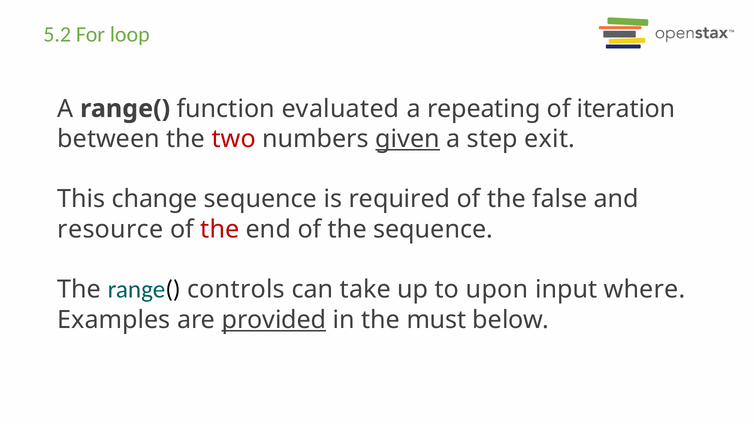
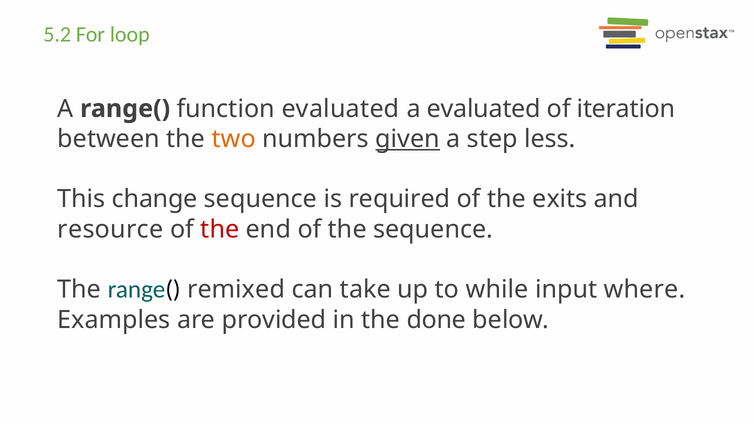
a repeating: repeating -> evaluated (484, 109)
two colour: red -> orange (234, 139)
exit: exit -> less (550, 139)
false: false -> exits (560, 199)
controls: controls -> remixed (236, 290)
upon: upon -> while (497, 290)
provided underline: present -> none (274, 320)
must: must -> done (436, 320)
